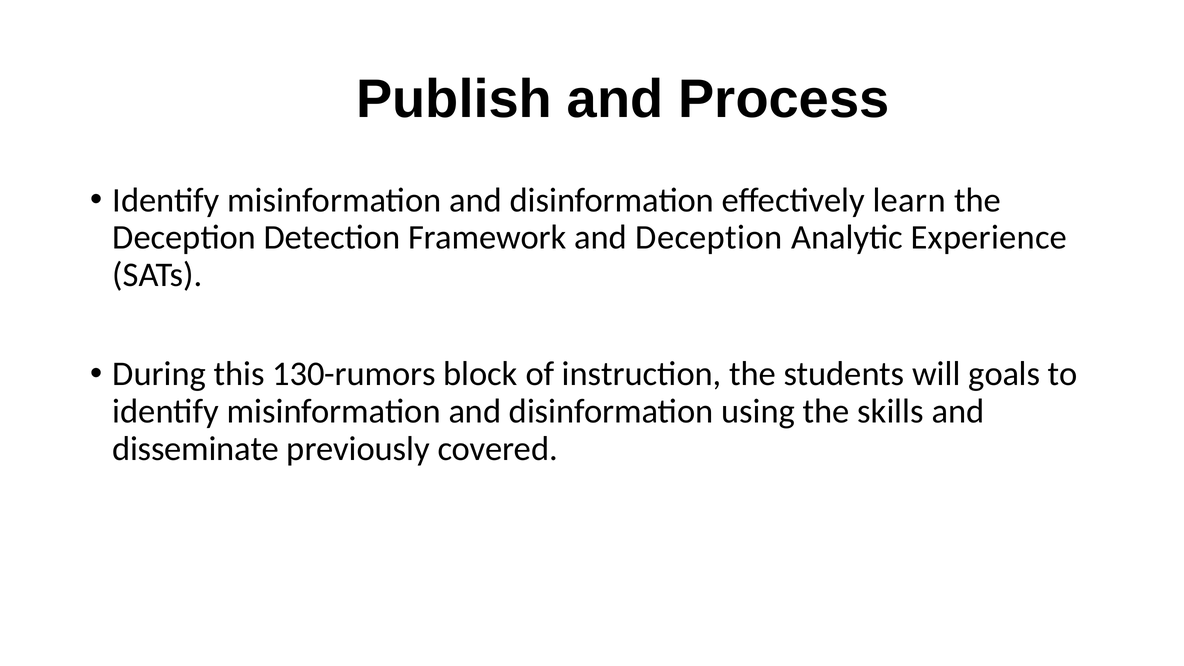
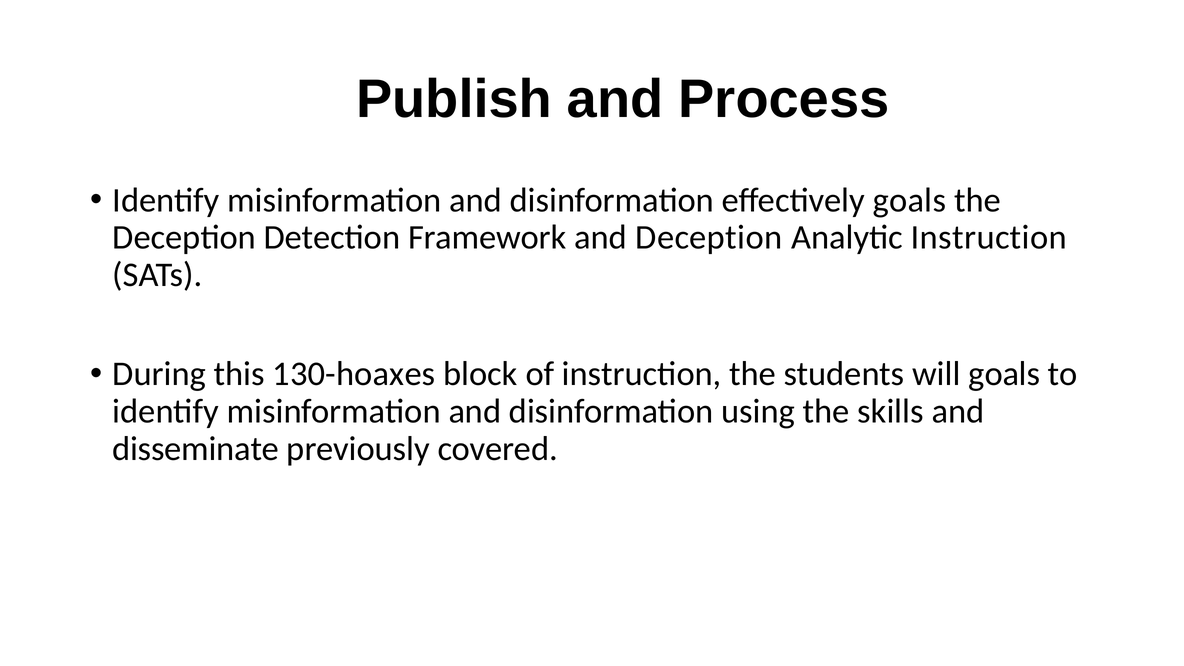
effectively learn: learn -> goals (909, 200)
Analytic Experience: Experience -> Instruction (989, 237)
130-rumors: 130-rumors -> 130-hoaxes (354, 374)
